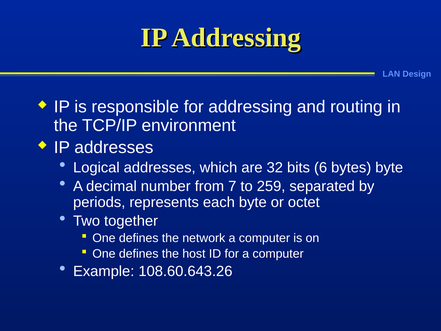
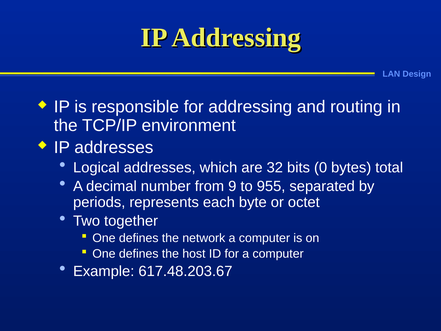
6: 6 -> 0 (321, 167)
bytes byte: byte -> total (389, 167)
7: 7 -> 9 (232, 186)
259: 259 -> 955 (271, 186)
108.60.643.26: 108.60.643.26 -> 617.48.203.67 (185, 271)
